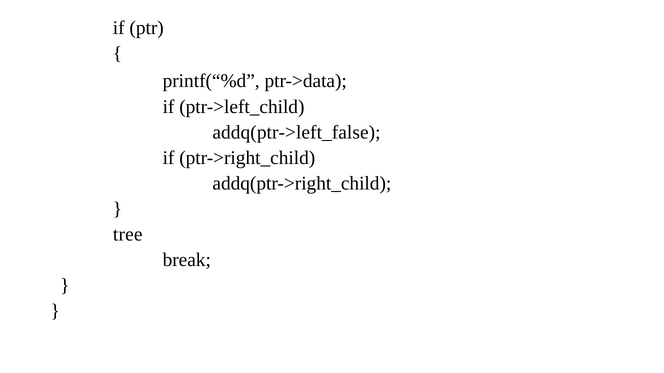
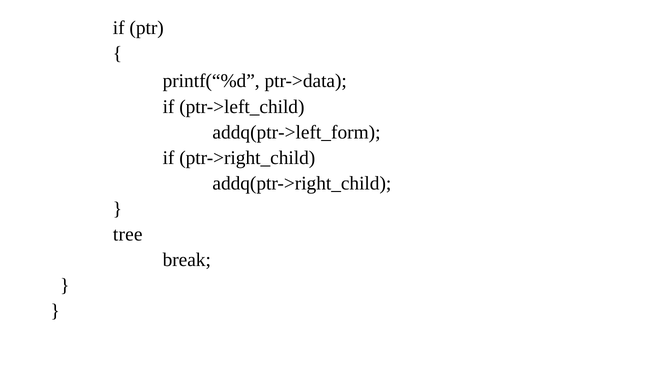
addq(ptr->left_false: addq(ptr->left_false -> addq(ptr->left_form (297, 132)
